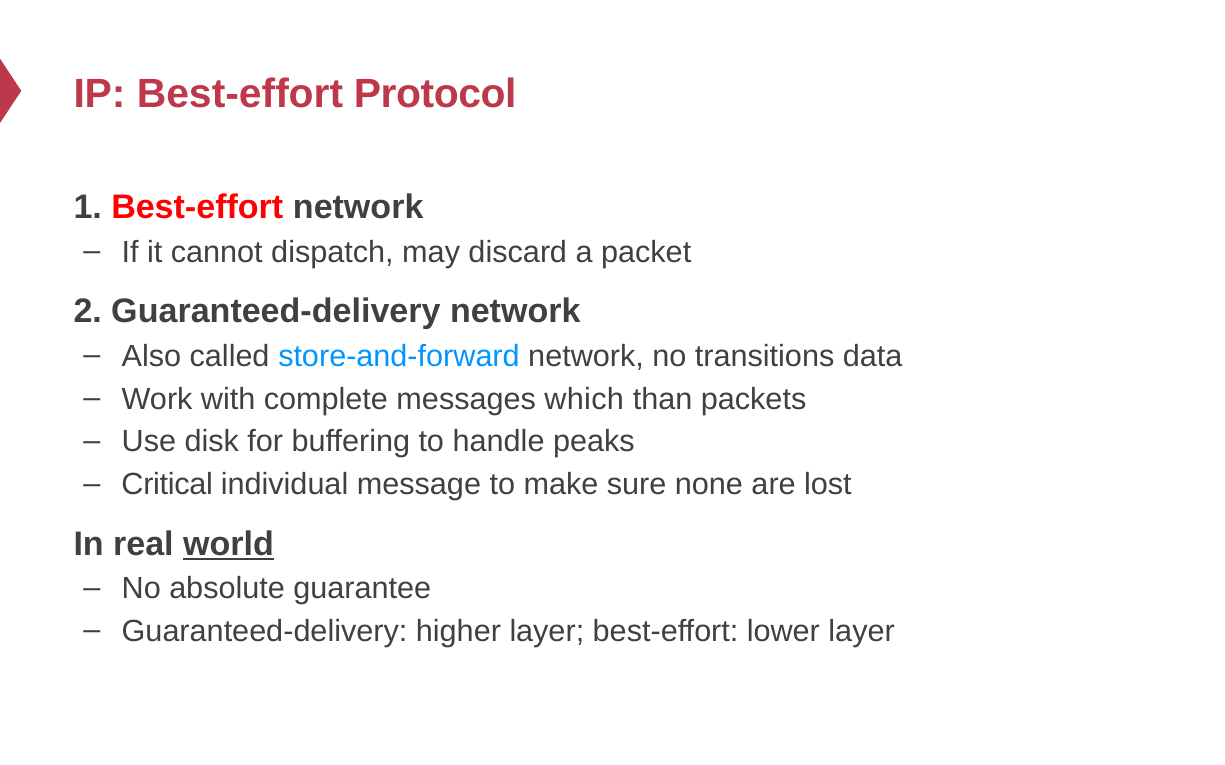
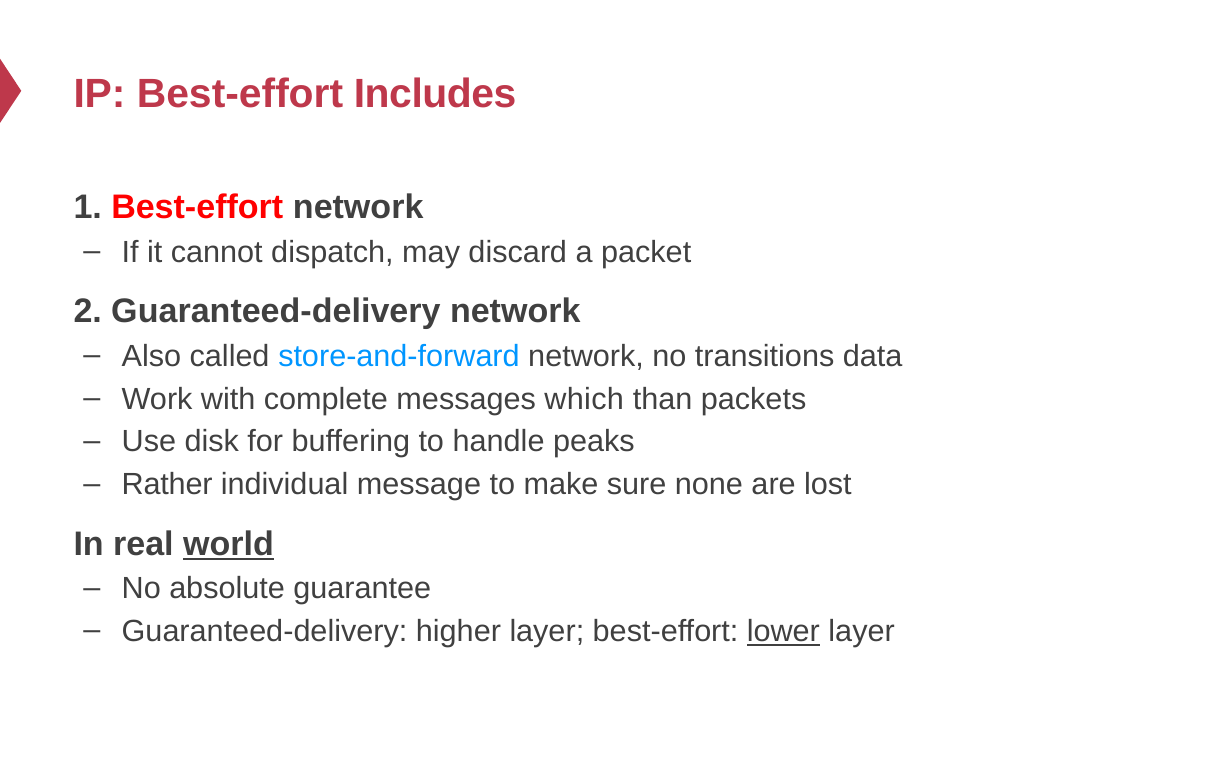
Protocol: Protocol -> Includes (435, 94)
Critical: Critical -> Rather (167, 485)
lower underline: none -> present (783, 632)
